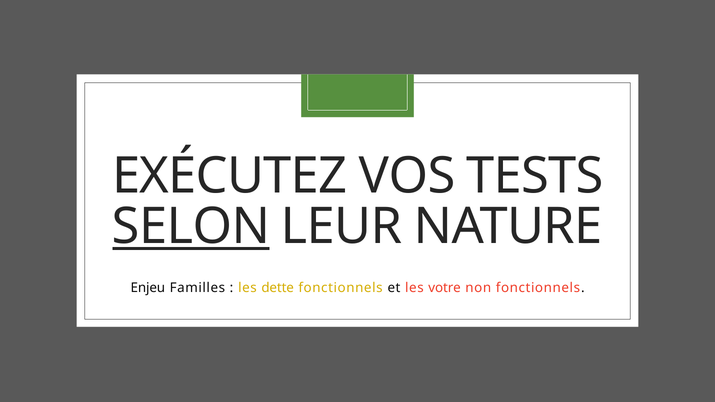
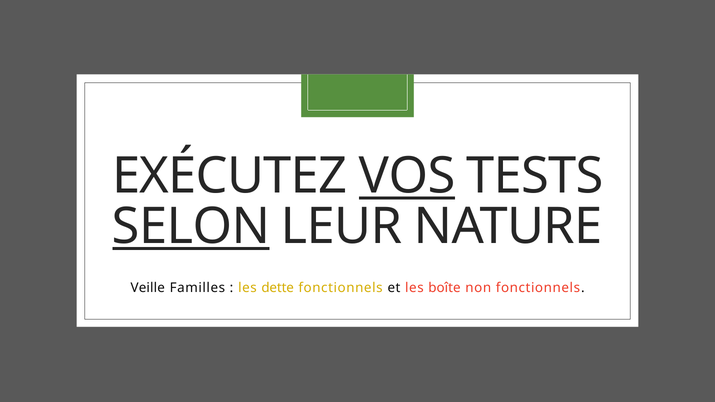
VOS underline: none -> present (407, 176)
Enjeu: Enjeu -> Veille (148, 288)
votre: votre -> boîte (444, 288)
